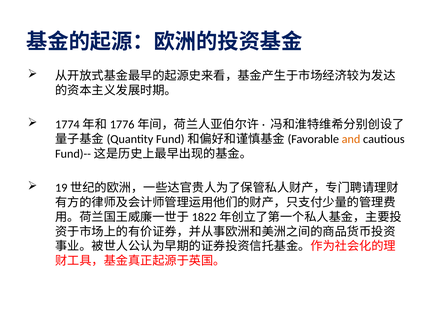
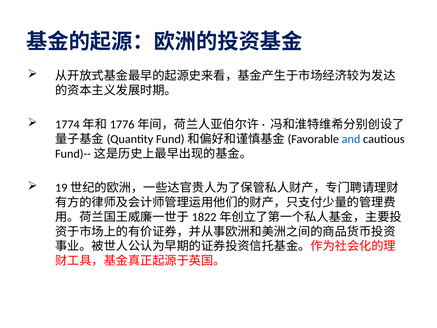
and colour: orange -> blue (351, 139)
